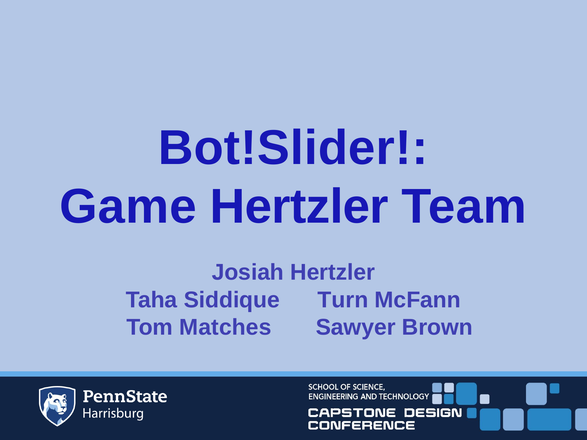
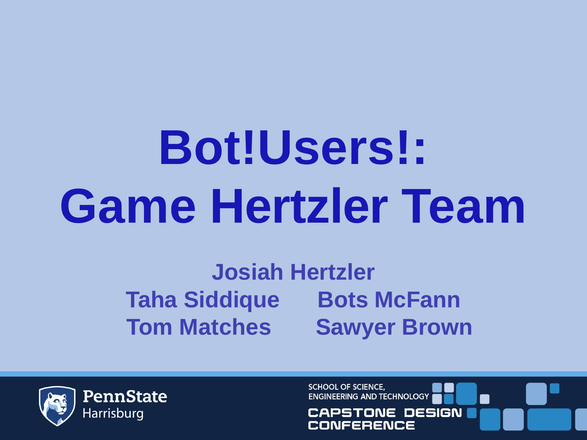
Bot!Slider: Bot!Slider -> Bot!Users (293, 148)
Turn: Turn -> Bots (343, 300)
